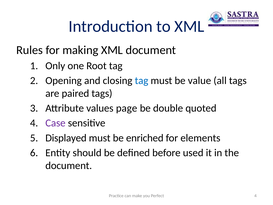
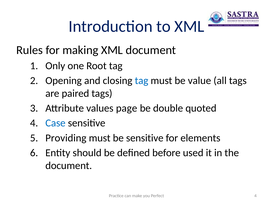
Case colour: purple -> blue (55, 123)
Displayed: Displayed -> Providing (66, 138)
be enriched: enriched -> sensitive (145, 138)
